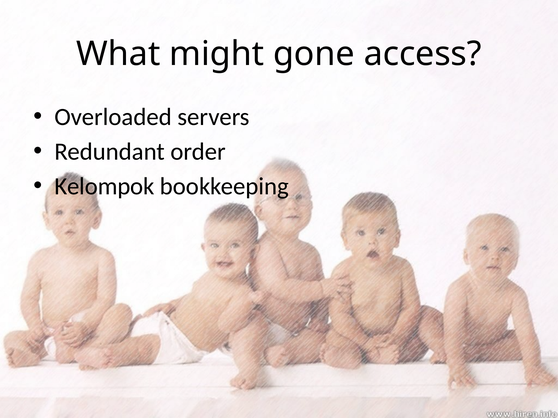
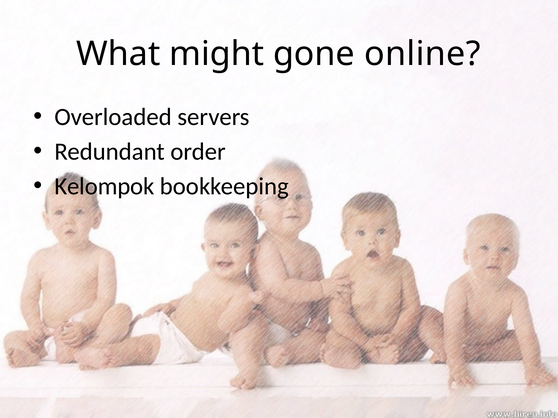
access: access -> online (422, 54)
